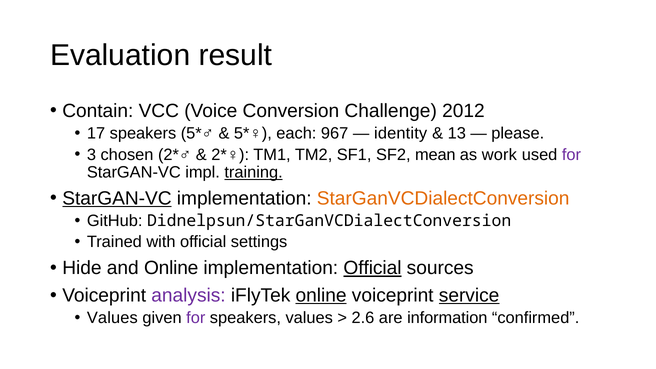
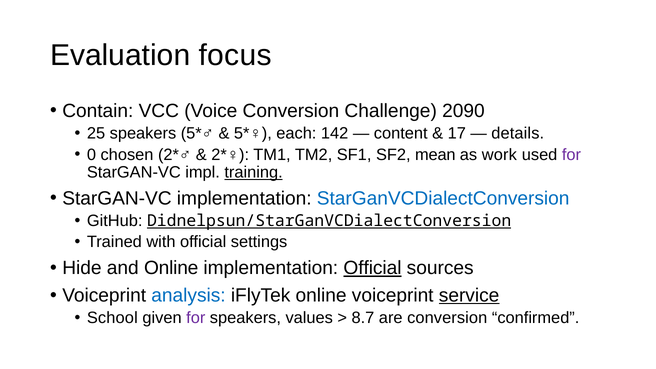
result: result -> focus (235, 55)
2012: 2012 -> 2090 (463, 111)
17: 17 -> 25 (96, 133)
967: 967 -> 142 (335, 133)
identity: identity -> content (401, 133)
13: 13 -> 17 (457, 133)
please: please -> details (518, 133)
3: 3 -> 0 (91, 155)
StarGAN-VC underline: present -> none (117, 198)
StarGanVCDialectConversion colour: orange -> blue (443, 198)
Didnelpsun/StarGanVCDialectConversion underline: none -> present (329, 221)
analysis colour: purple -> blue (189, 295)
online underline: present -> none (321, 295)
Values: Values -> School (112, 318)
2.6: 2.6 -> 8.7 (363, 318)
are information: information -> conversion (447, 318)
